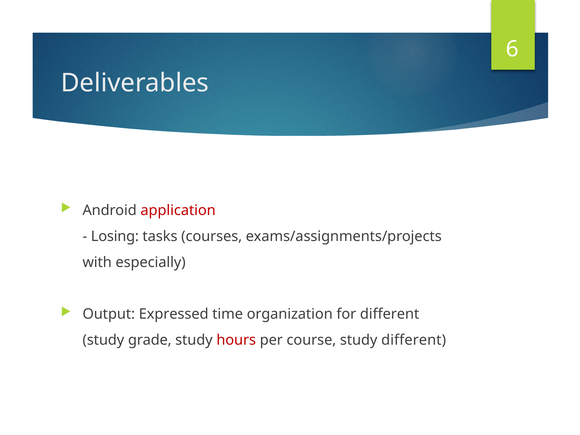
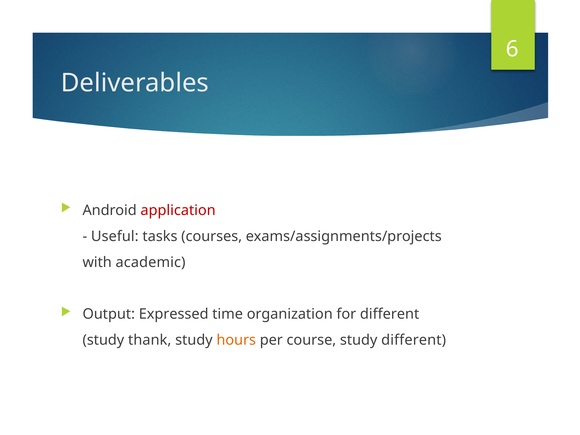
Losing: Losing -> Useful (115, 236)
especially: especially -> academic (151, 262)
grade: grade -> thank (150, 340)
hours colour: red -> orange (236, 340)
